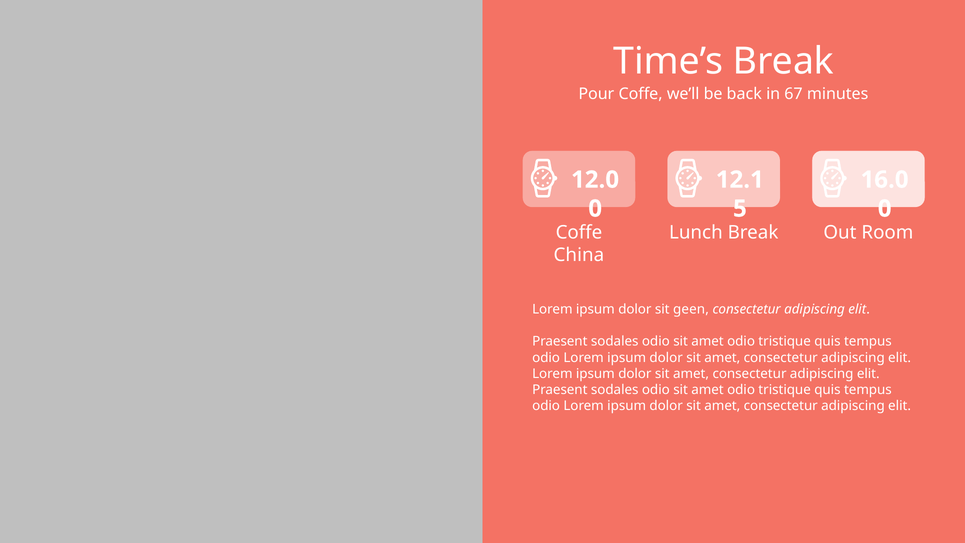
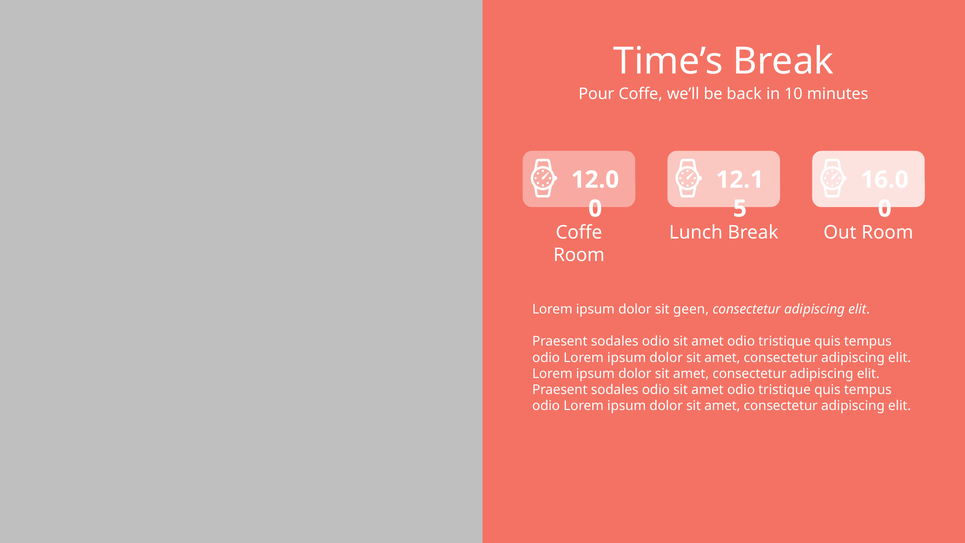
67: 67 -> 10 (793, 94)
China: China -> Room (579, 255)
